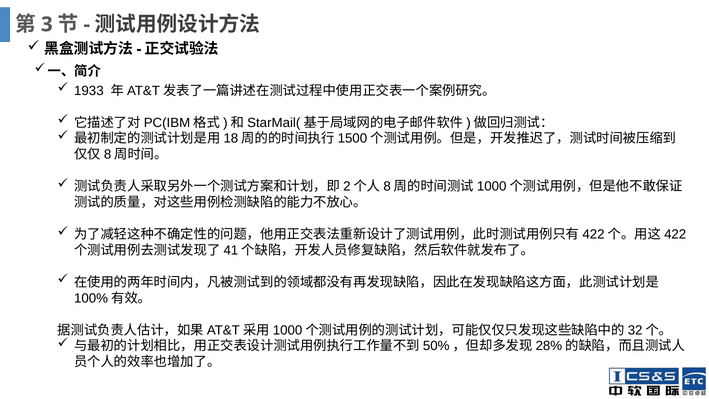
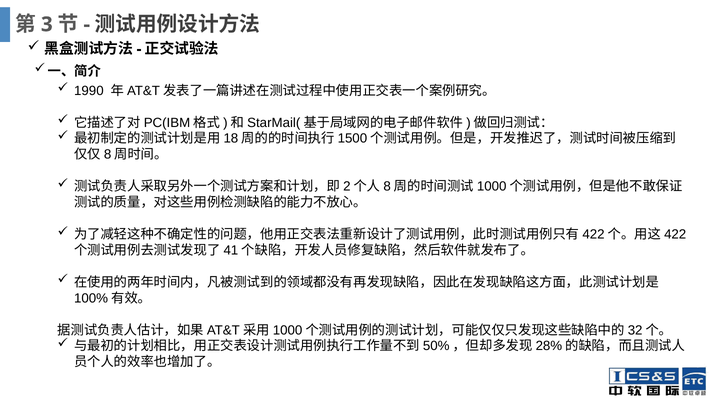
1933: 1933 -> 1990 (89, 91)
